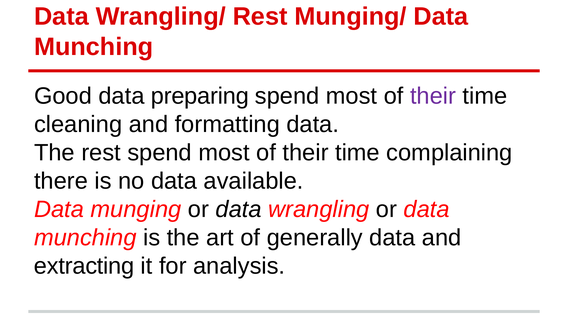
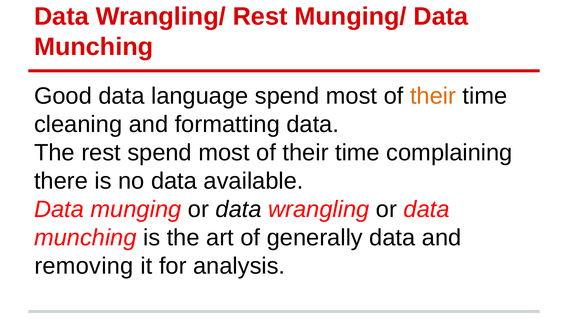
preparing: preparing -> language (200, 96)
their colour: purple -> orange (433, 96)
extracting: extracting -> removing (84, 266)
